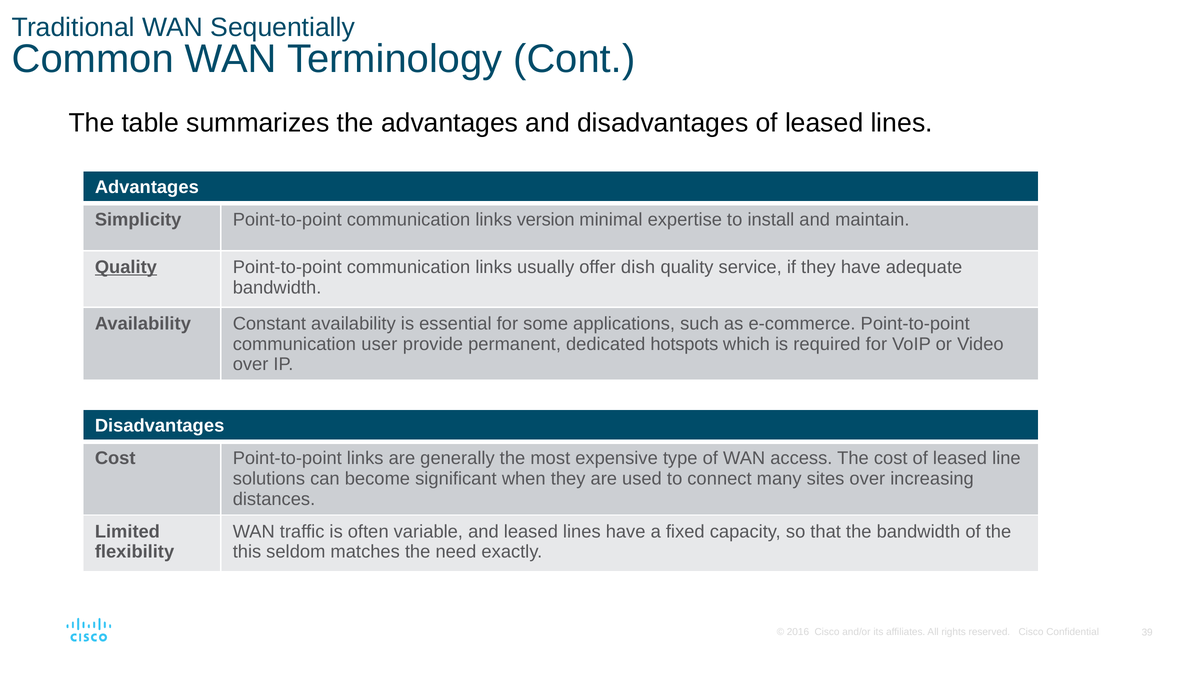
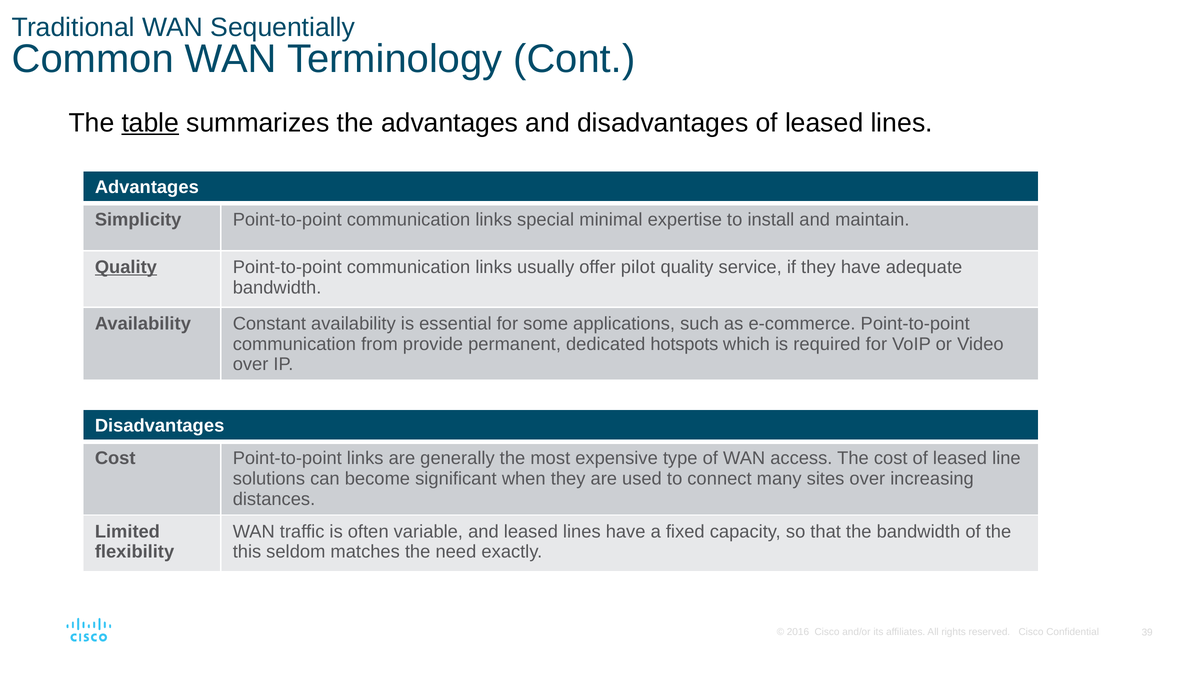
table underline: none -> present (150, 123)
version: version -> special (546, 220)
dish: dish -> pilot (638, 267)
user: user -> from (379, 344)
